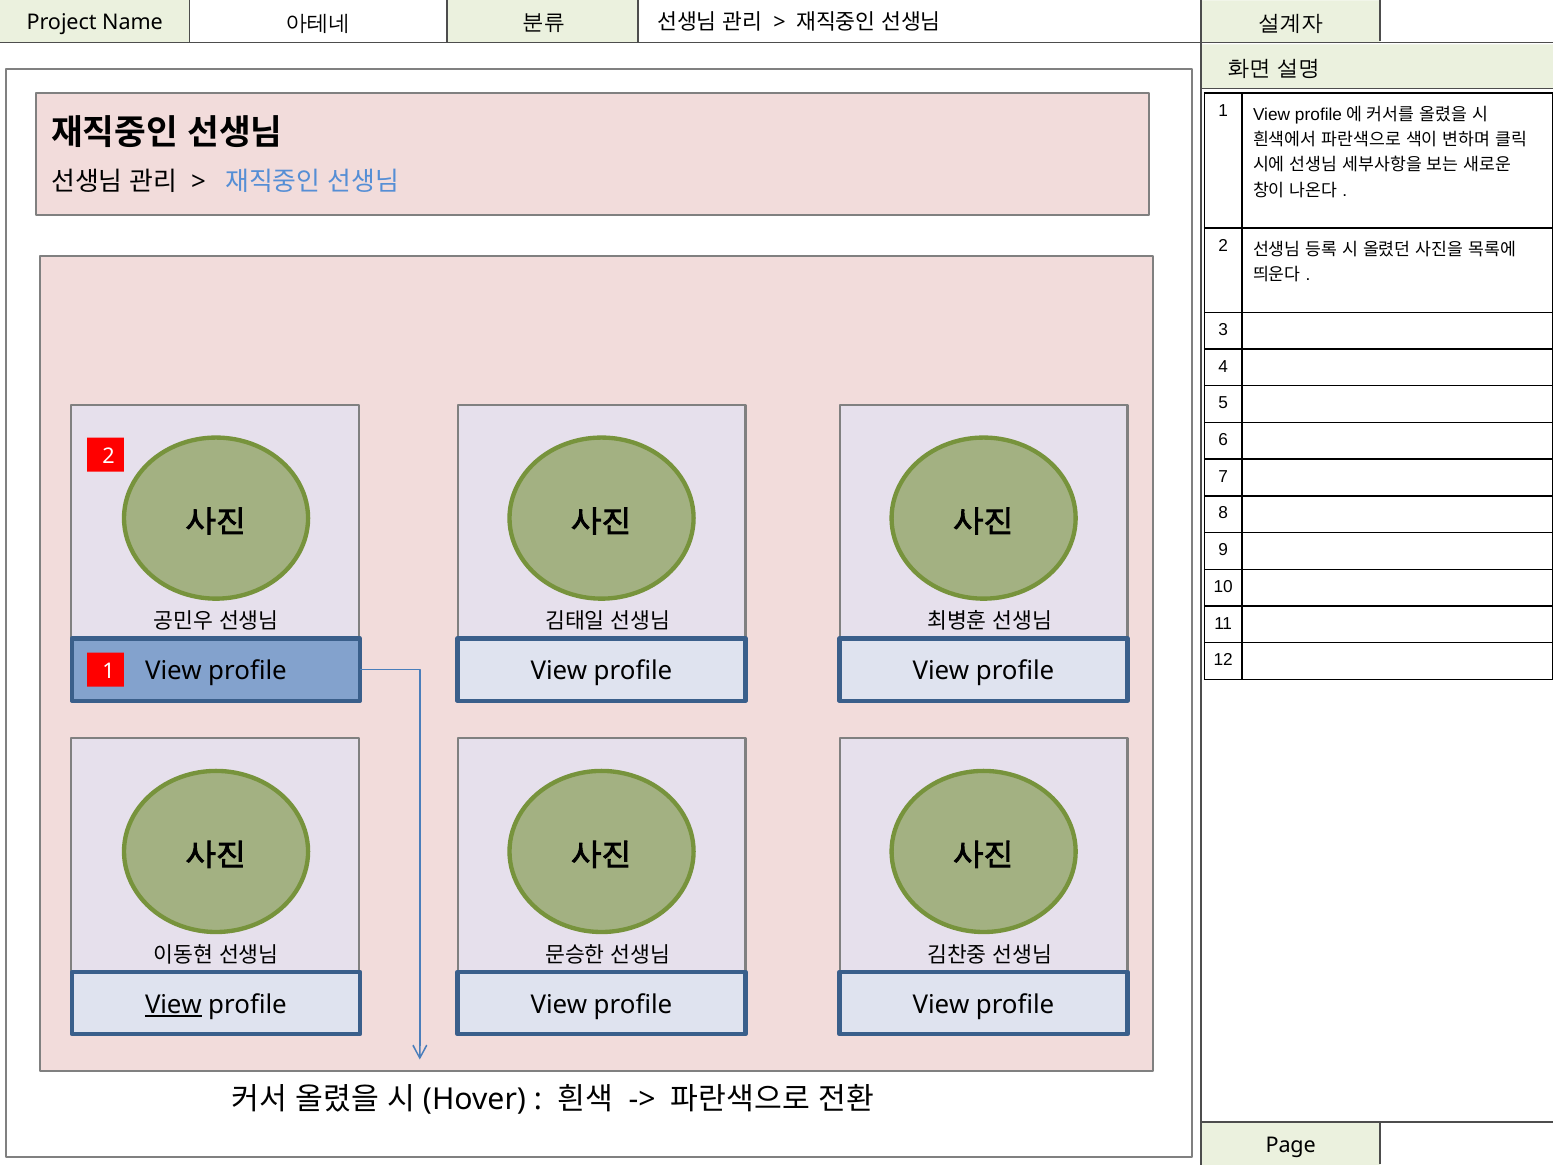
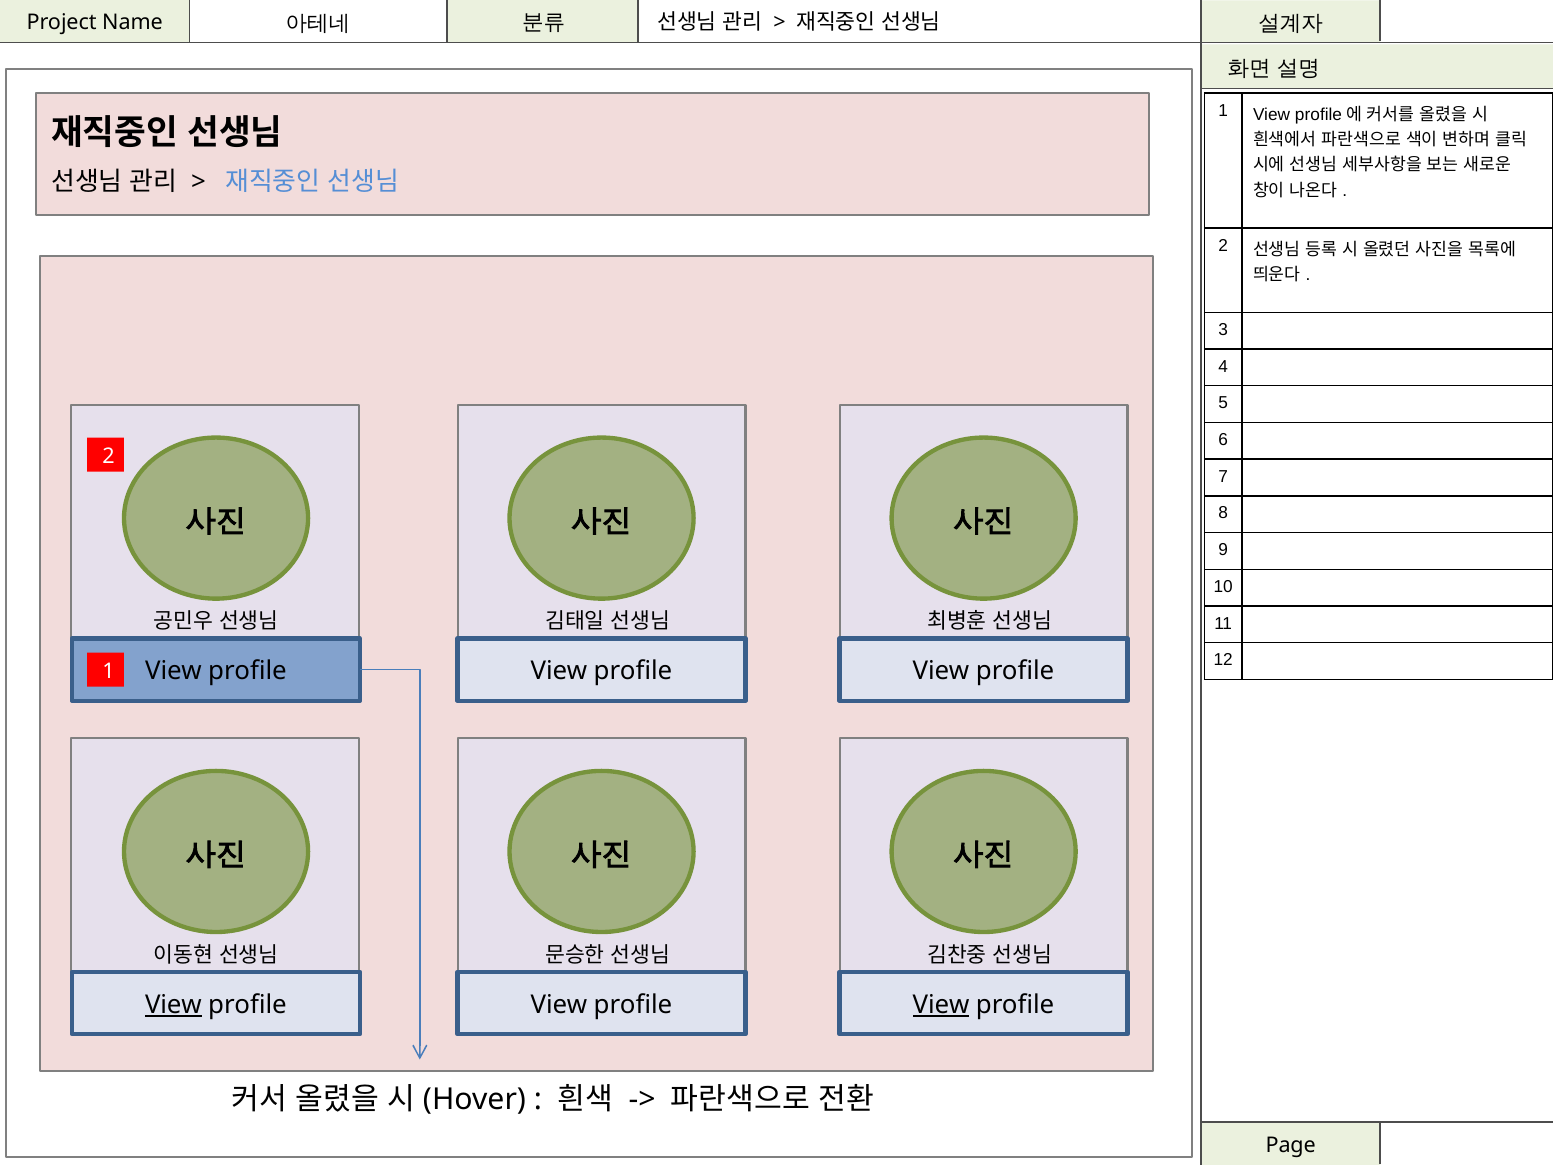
View underline: none -> present (941, 1005)
